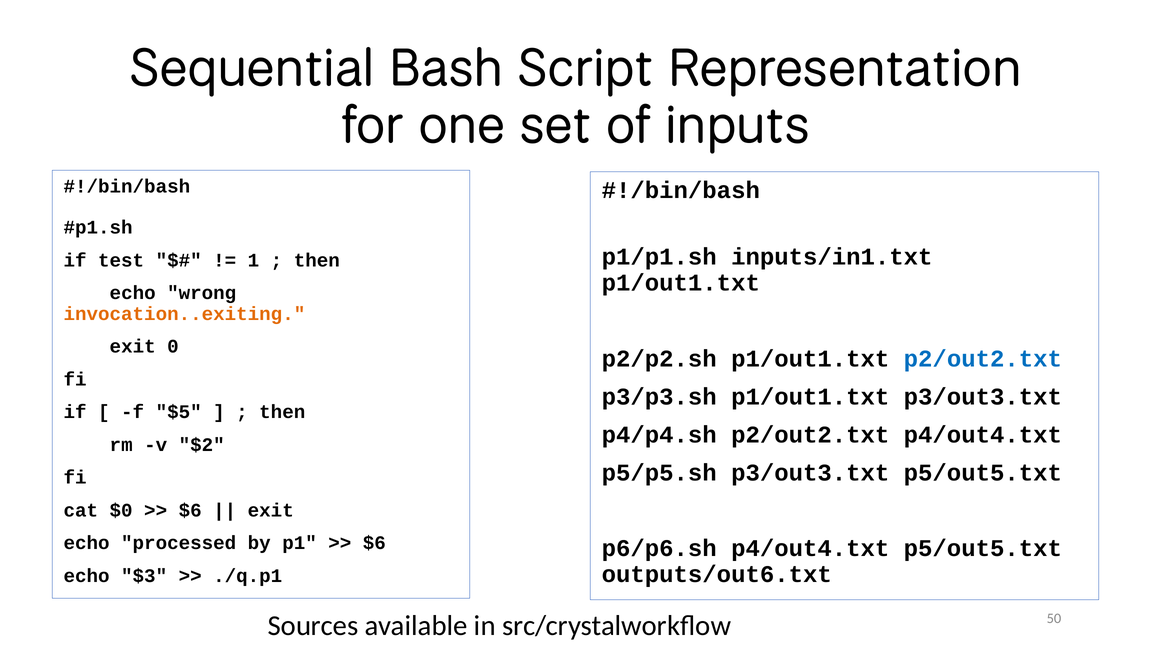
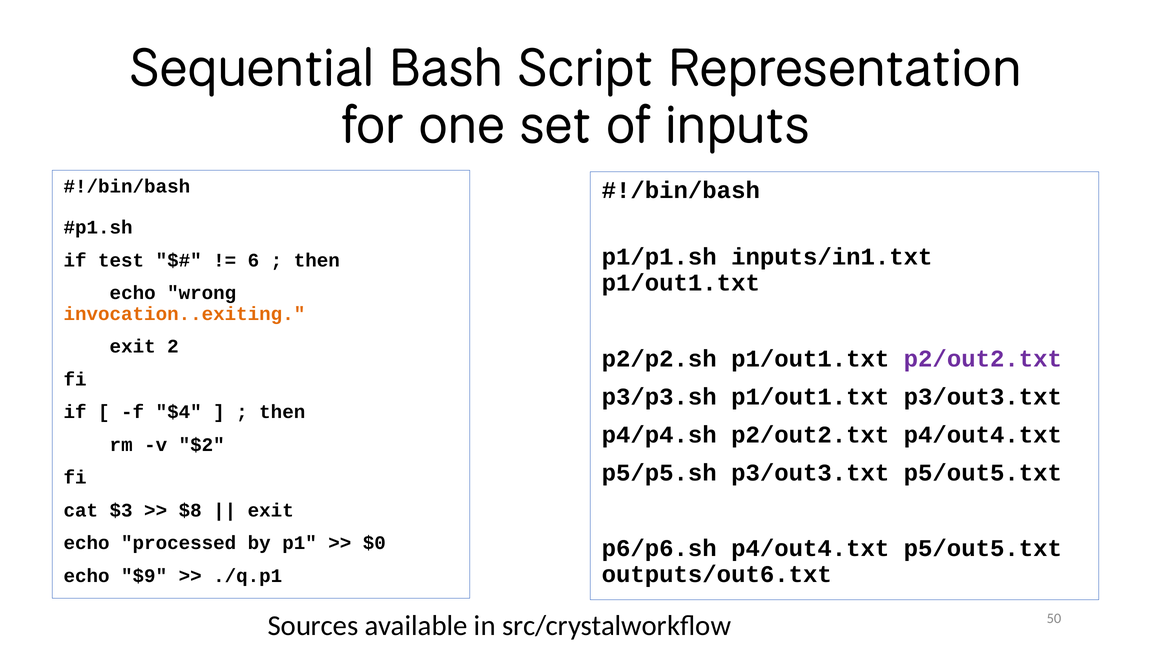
1: 1 -> 6 (253, 260)
0: 0 -> 2 (173, 347)
p2/out2.txt colour: blue -> purple (983, 359)
$5: $5 -> $4 (179, 412)
$0: $0 -> $3 (121, 510)
$6: $6 -> $8 (190, 510)
$6: $6 -> $0 (374, 543)
$3: $3 -> $9 (144, 576)
